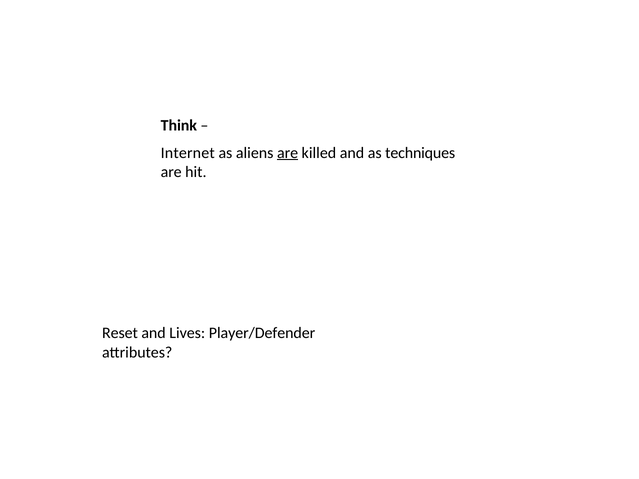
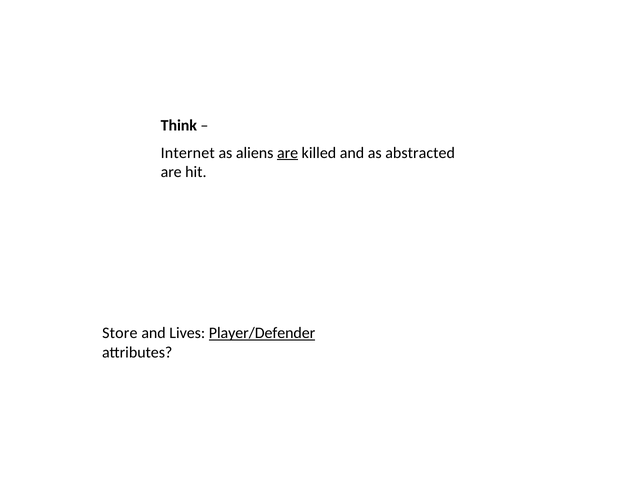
techniques: techniques -> abstracted (420, 153)
Reset: Reset -> Store (120, 333)
Player/Defender underline: none -> present (262, 333)
